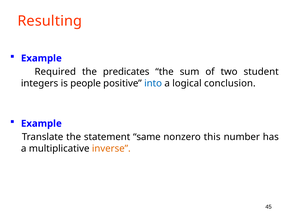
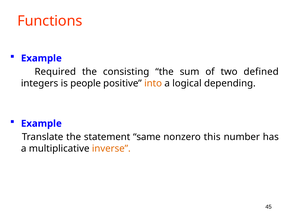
Resulting: Resulting -> Functions (50, 21)
predicates: predicates -> consisting (126, 72)
student: student -> defined (261, 72)
into colour: blue -> orange (153, 84)
conclusion: conclusion -> depending (230, 84)
